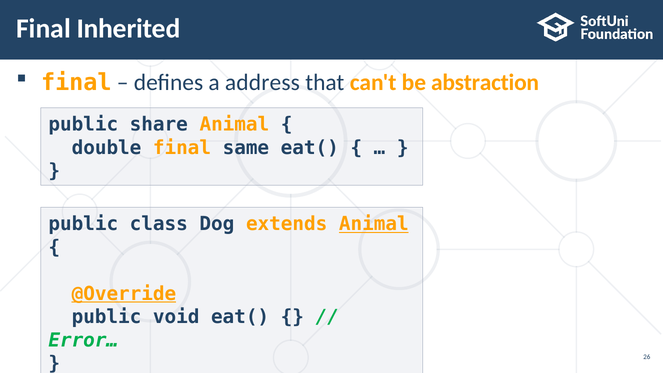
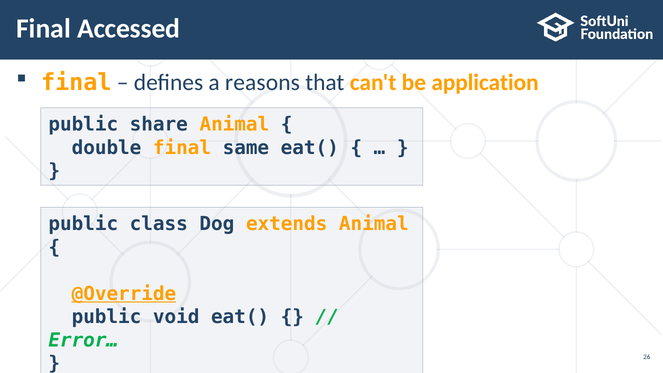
Inherited: Inherited -> Accessed (129, 29)
address: address -> reasons (262, 83)
abstraction: abstraction -> application (485, 83)
Animal underline: present -> none (374, 224)
